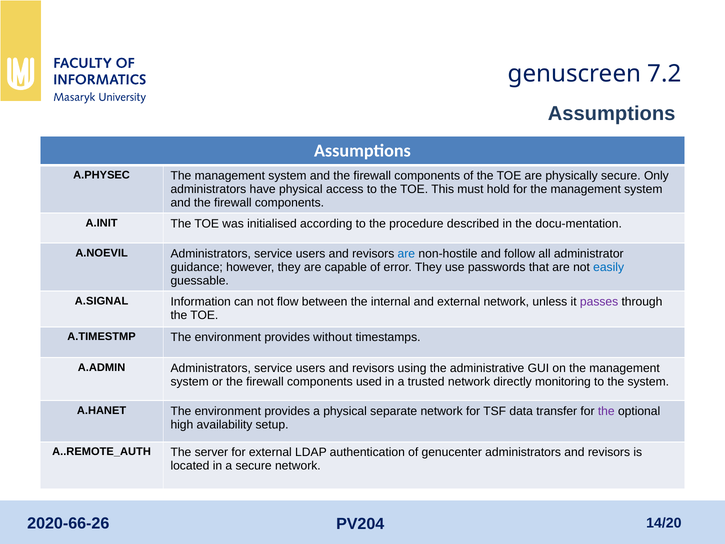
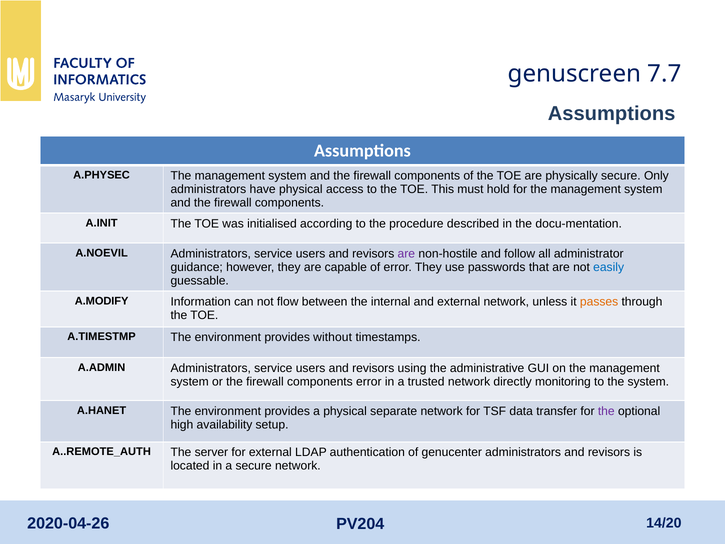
7.2: 7.2 -> 7.7 (664, 74)
are colour: blue -> purple (406, 254)
A.SIGNAL: A.SIGNAL -> A.MODIFY (102, 301)
passes colour: purple -> orange (599, 301)
components used: used -> error (369, 382)
2020-66-26: 2020-66-26 -> 2020-04-26 (68, 523)
